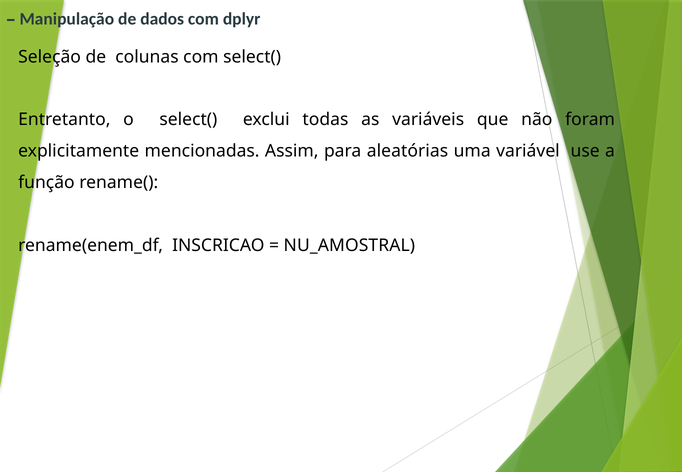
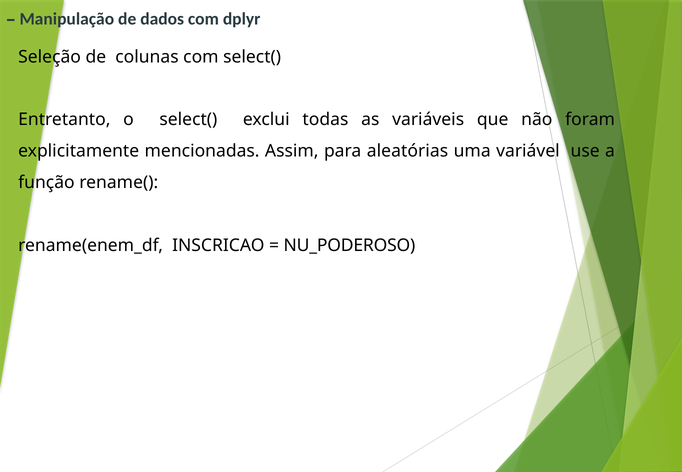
NU_AMOSTRAL: NU_AMOSTRAL -> NU_PODEROSO (349, 246)
